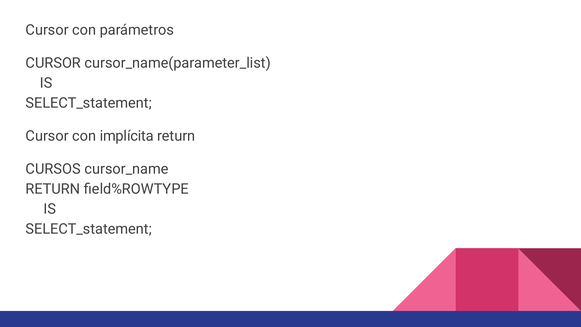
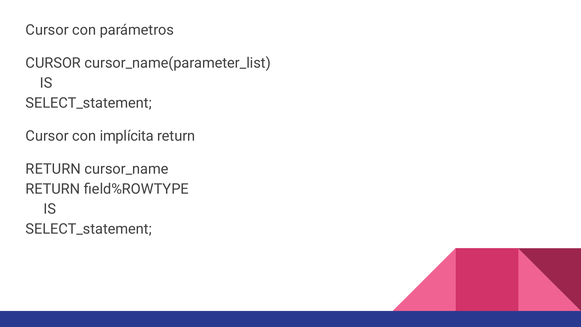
CURSOS: CURSOS -> RETURN (53, 169)
